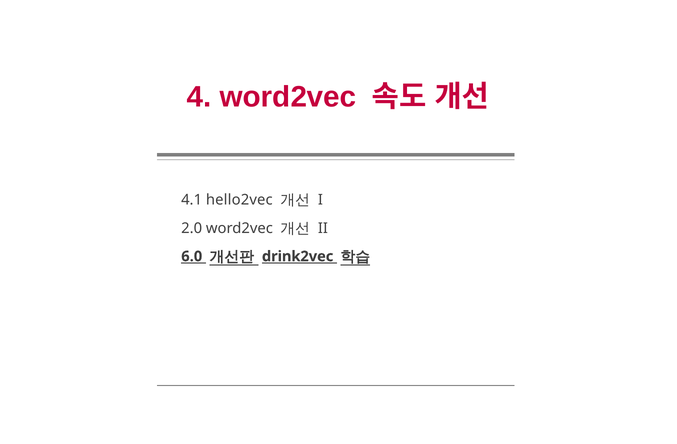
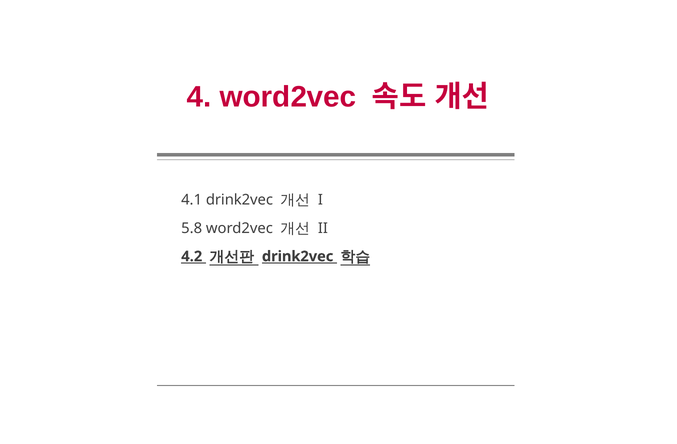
4.1 hello2vec: hello2vec -> drink2vec (239, 200)
2.0: 2.0 -> 5.8 (192, 228)
6.0: 6.0 -> 4.2 (192, 257)
